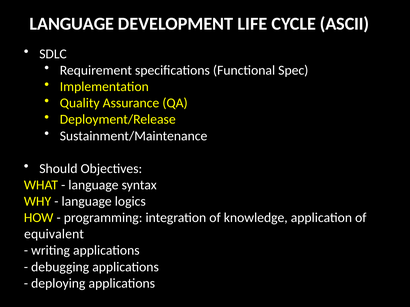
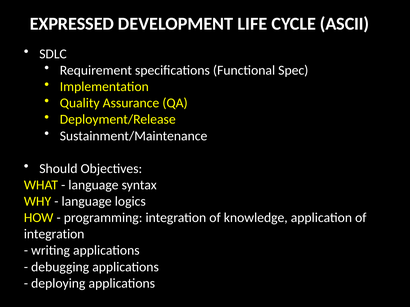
LANGUAGE: LANGUAGE -> EXPRESSED (72, 24)
equivalent: equivalent -> integration (54, 234)
